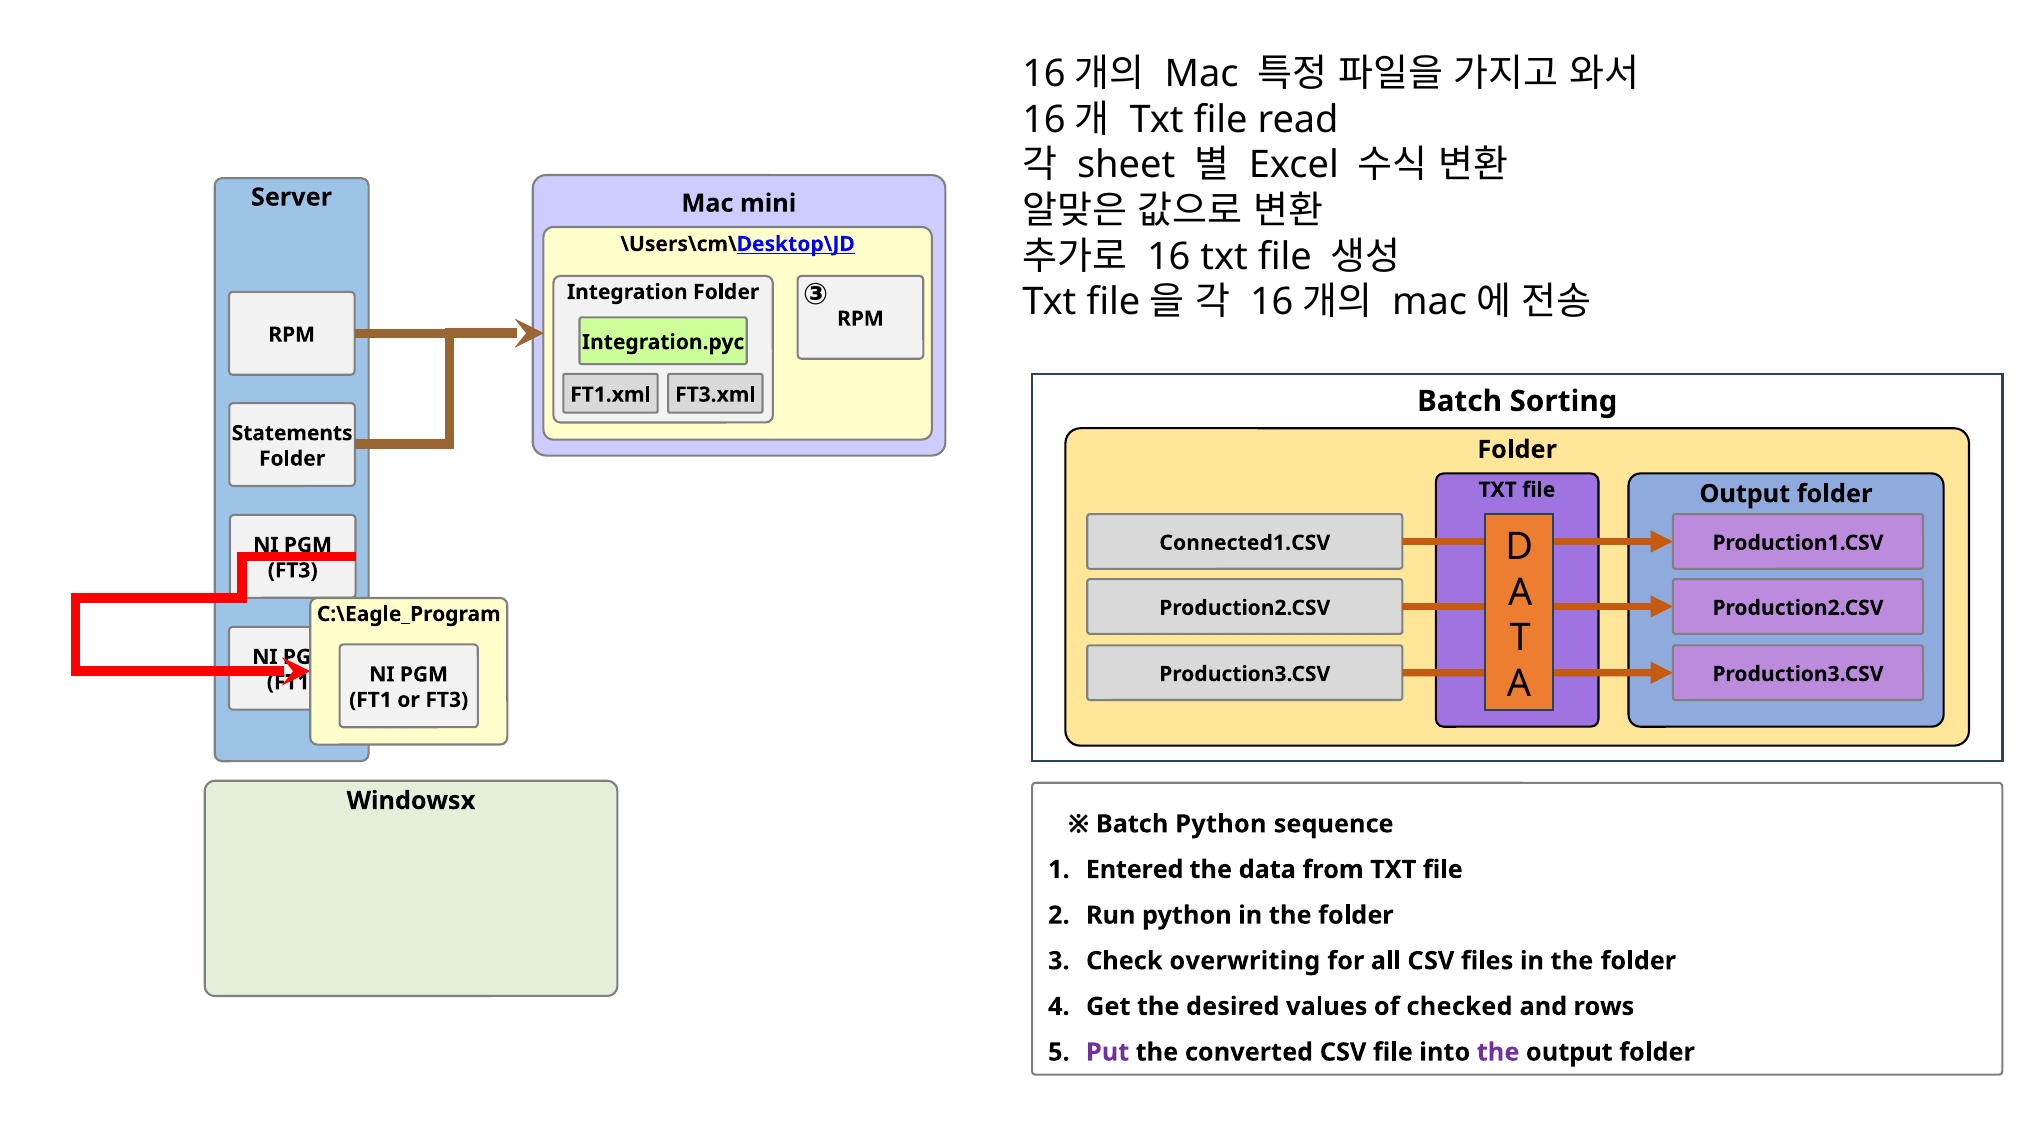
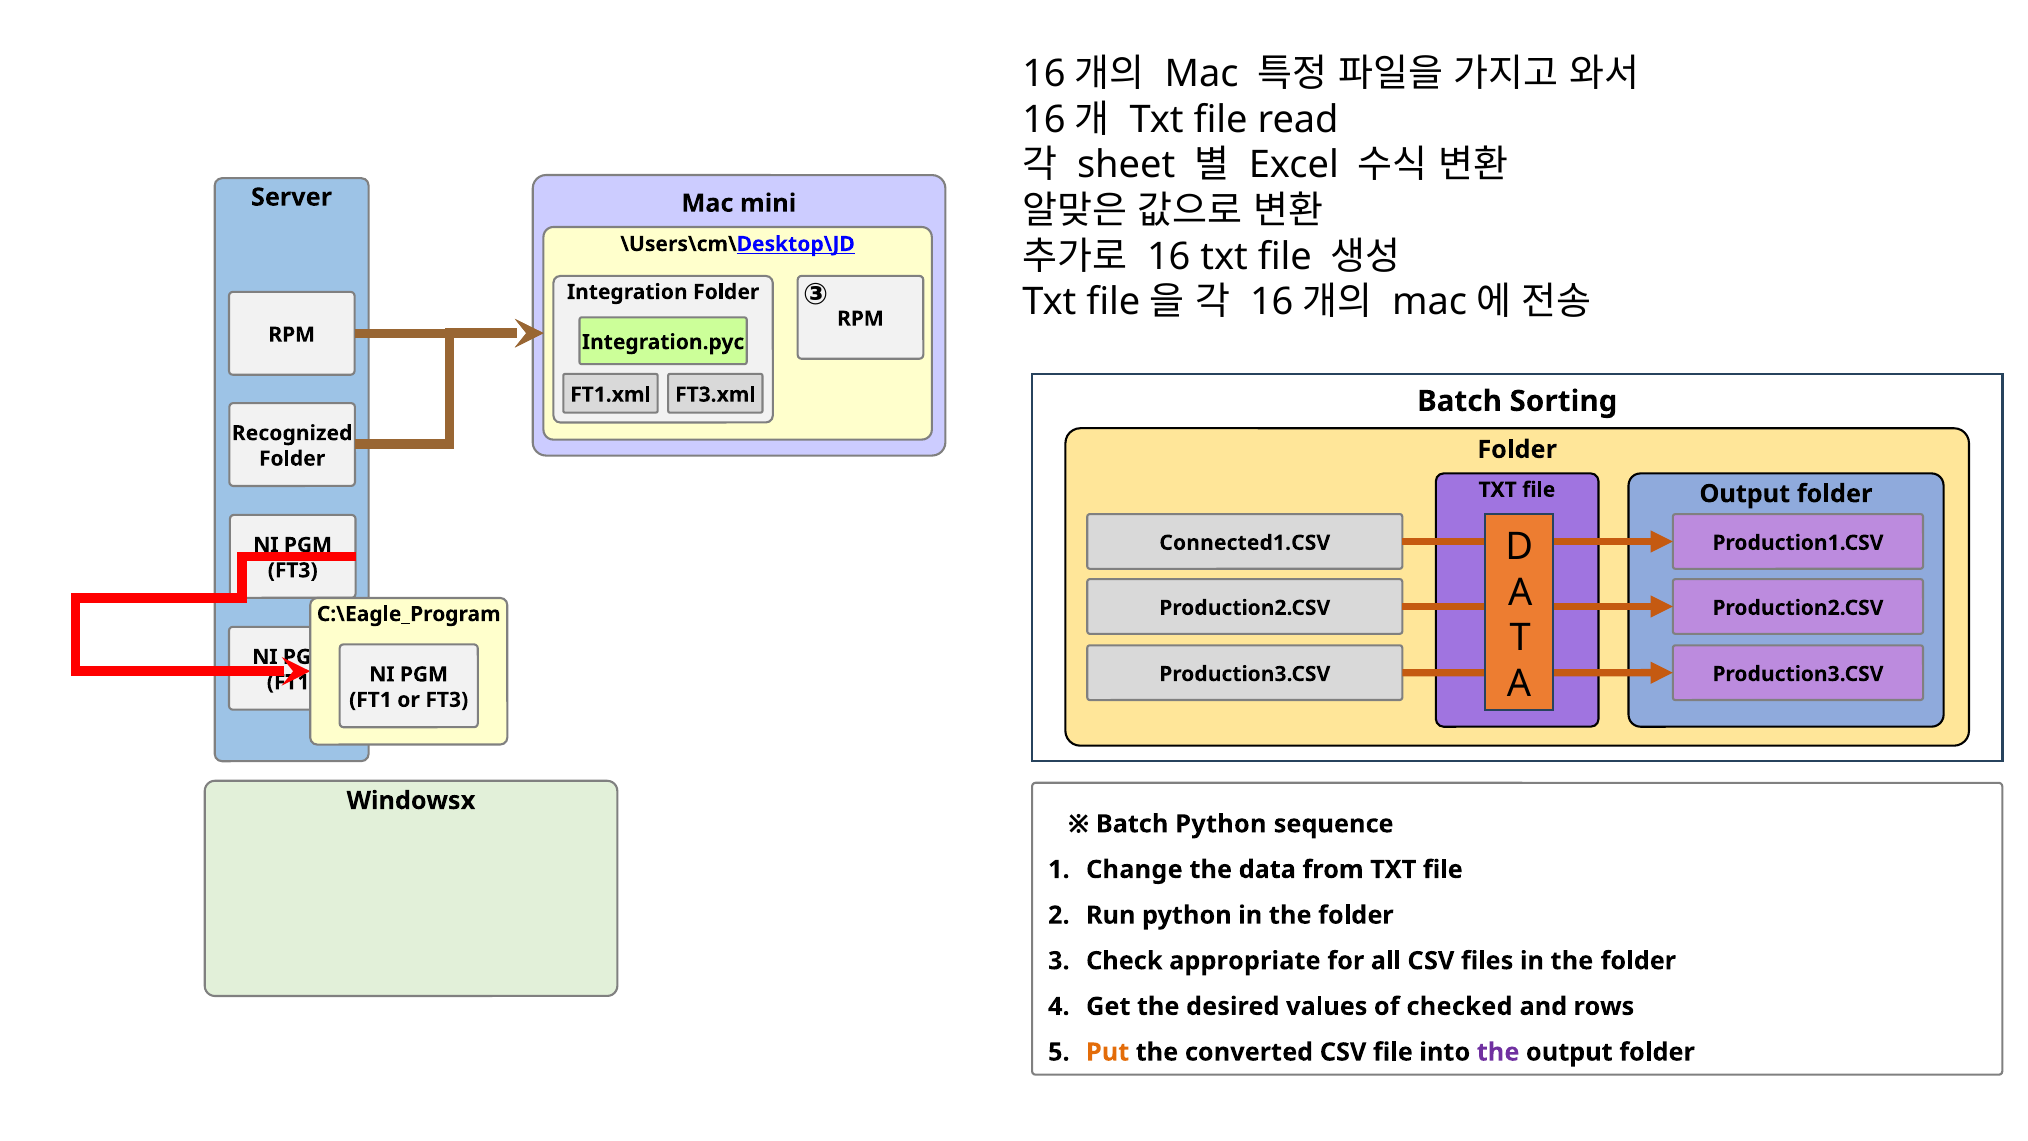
Statements: Statements -> Recognized (292, 433)
Entered: Entered -> Change (1134, 869)
overwriting: overwriting -> appropriate (1245, 961)
Put colour: purple -> orange (1108, 1052)
